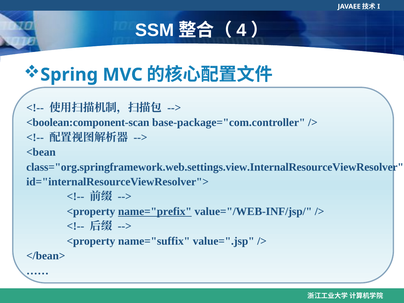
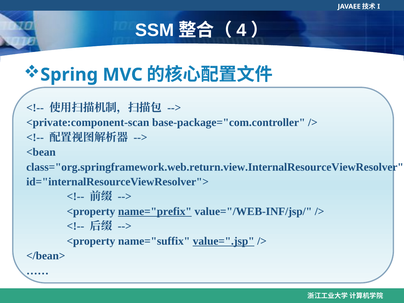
<boolean:component-scan: <boolean:component-scan -> <private:component-scan (88, 123)
class="org.springframework.web.settings.view.InternalResourceViewResolver: class="org.springframework.web.settings.view.InternalResourceViewResolver -> class="org.springframework.web.return.view.InternalResourceViewResolver (215, 167)
value=".jsp underline: none -> present (224, 241)
